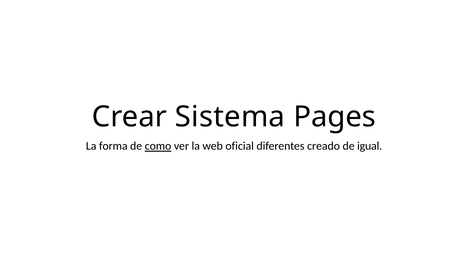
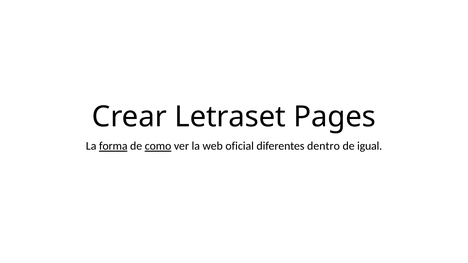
Sistema: Sistema -> Letraset (230, 117)
forma underline: none -> present (113, 146)
creado: creado -> dentro (323, 146)
